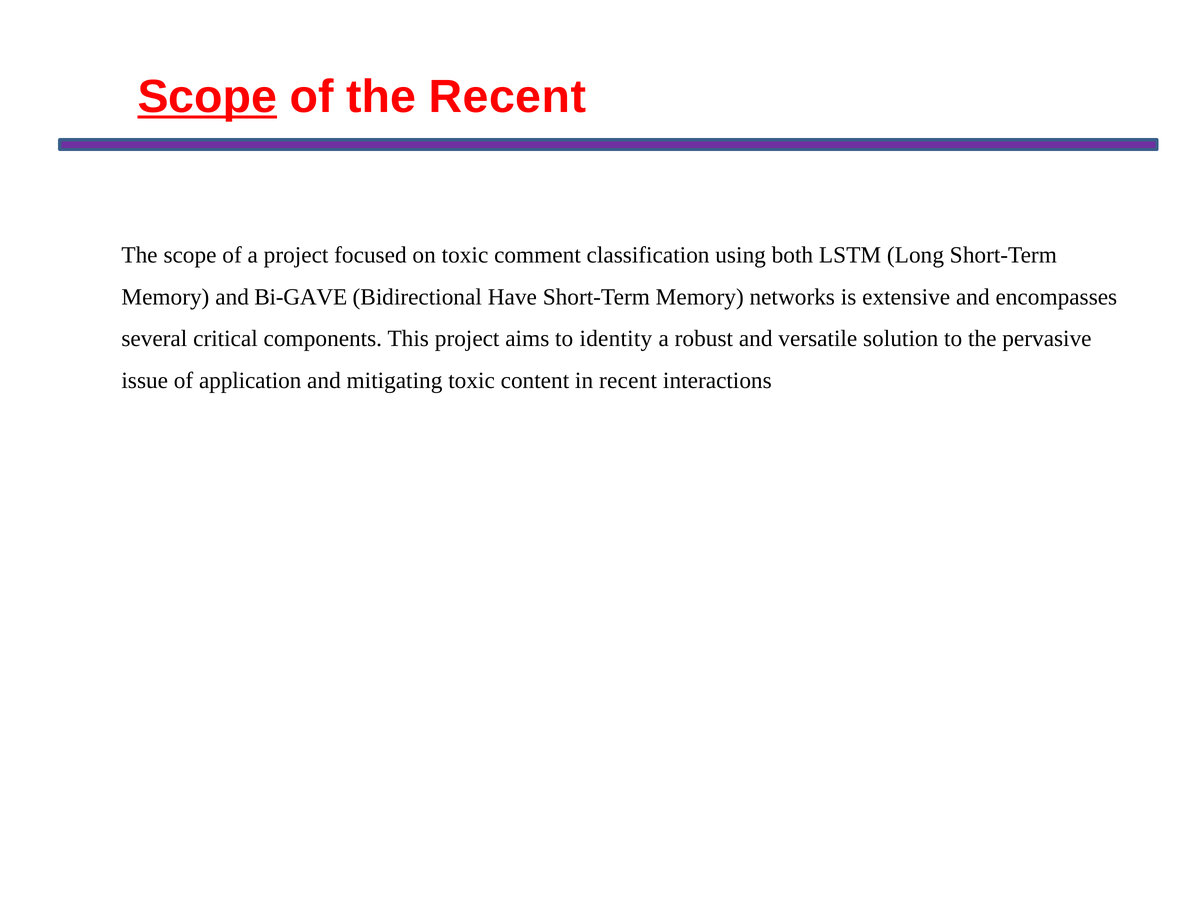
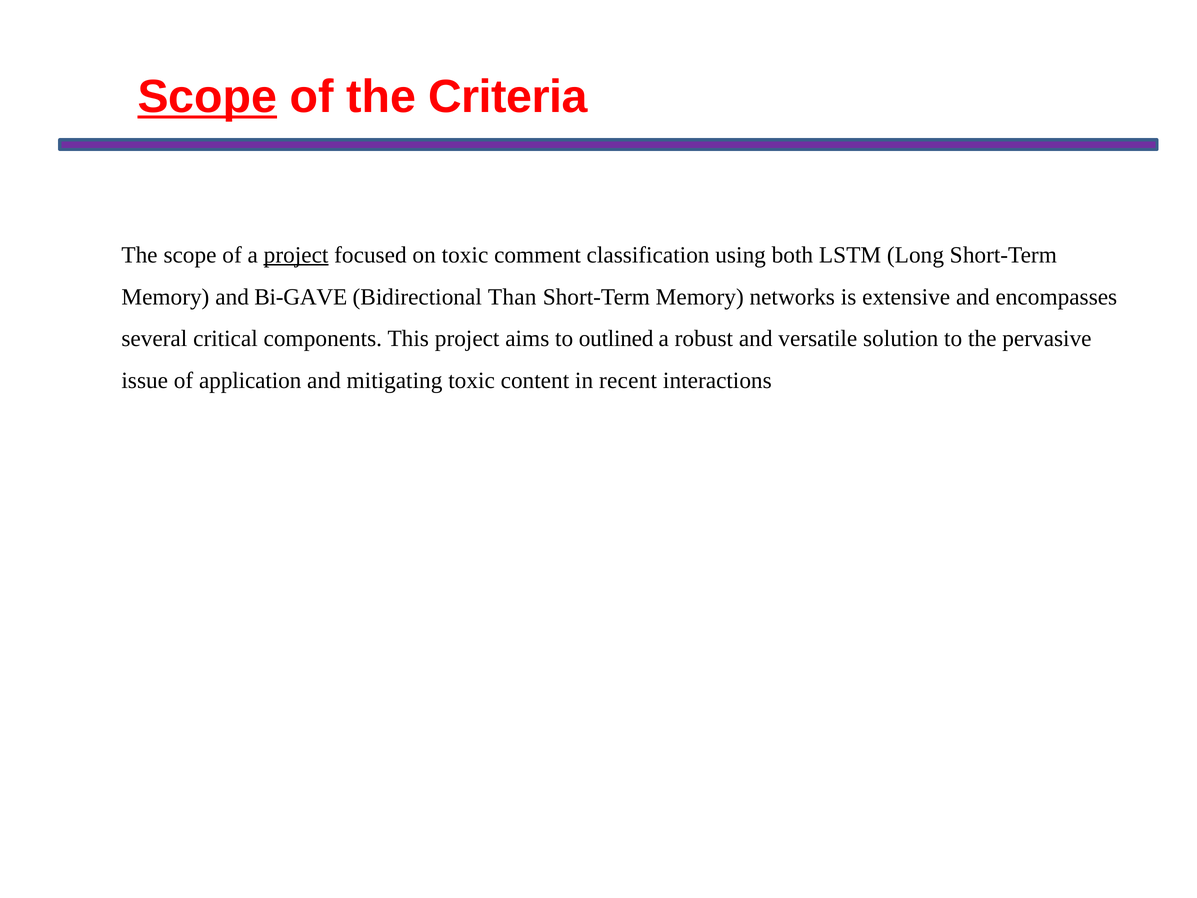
the Recent: Recent -> Criteria (508, 97)
project underline: none -> present (296, 255)
Have: Have -> Than (512, 297)
identity: identity -> outlined (616, 339)
